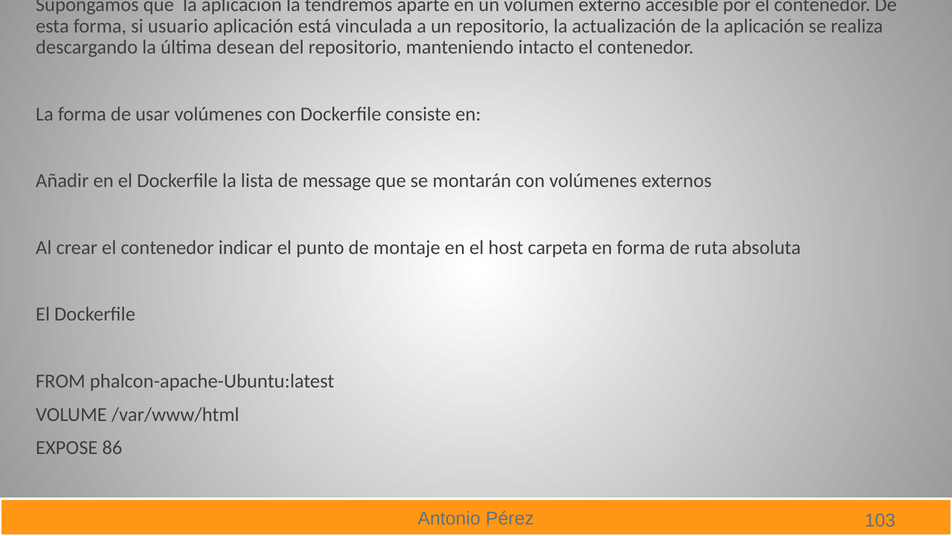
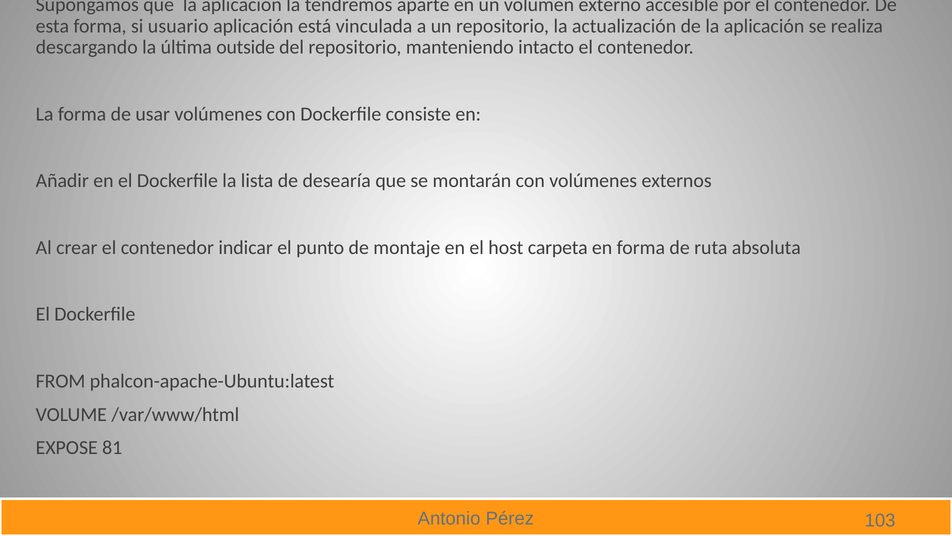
desean: desean -> outside (246, 47)
message: message -> desearía (337, 181)
86: 86 -> 81 (112, 447)
